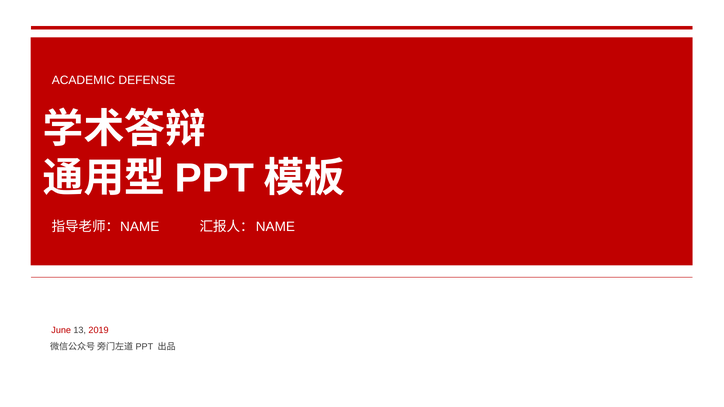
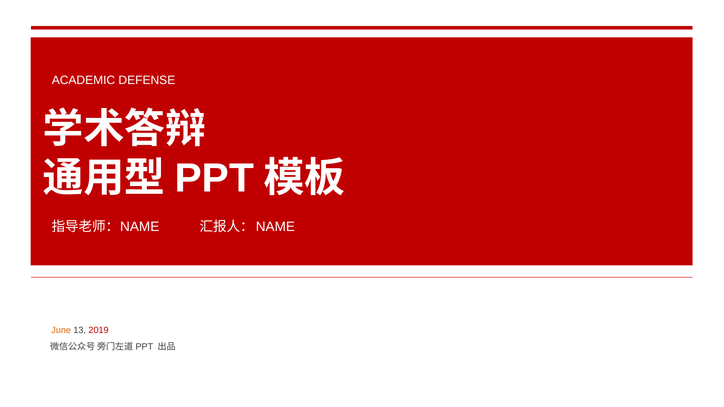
June colour: red -> orange (61, 331)
